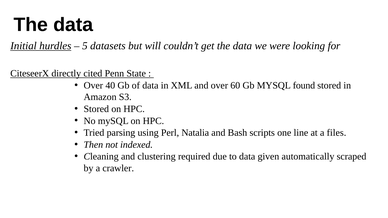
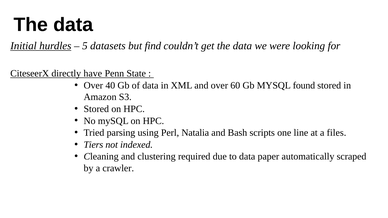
will: will -> find (153, 46)
cited: cited -> have (93, 74)
Then: Then -> Tiers (93, 145)
given: given -> paper (268, 157)
